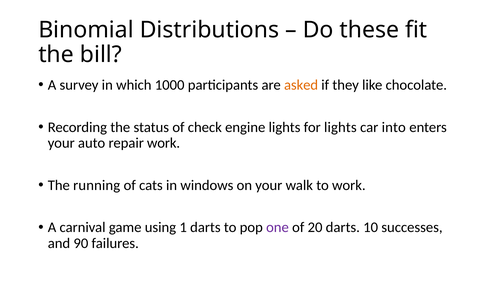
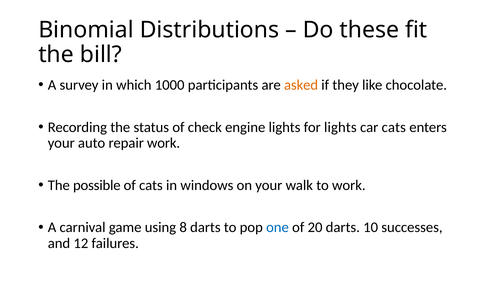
car into: into -> cats (394, 127)
running: running -> possible (97, 185)
1: 1 -> 8 (183, 227)
one colour: purple -> blue (277, 227)
90: 90 -> 12 (81, 243)
